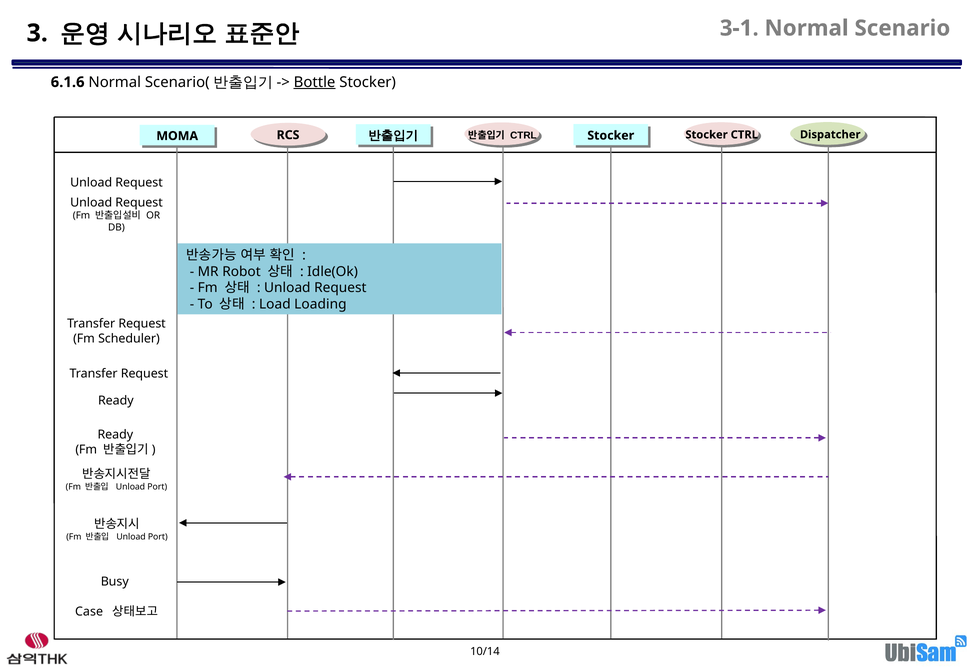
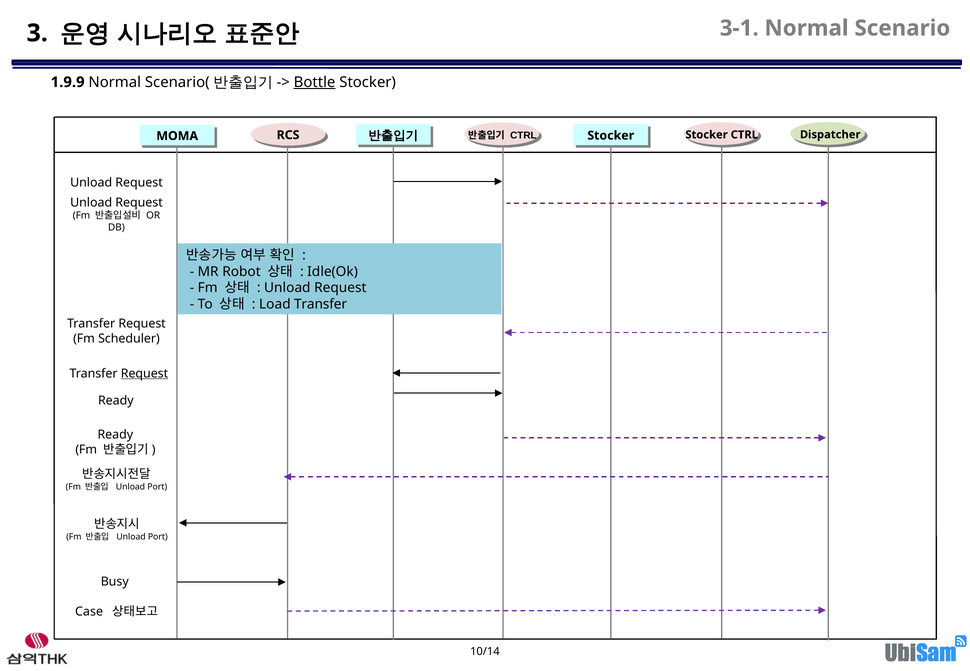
6.1.6: 6.1.6 -> 1.9.9 (68, 82)
Load Loading: Loading -> Transfer (321, 305)
Request underline: none -> present (144, 374)
